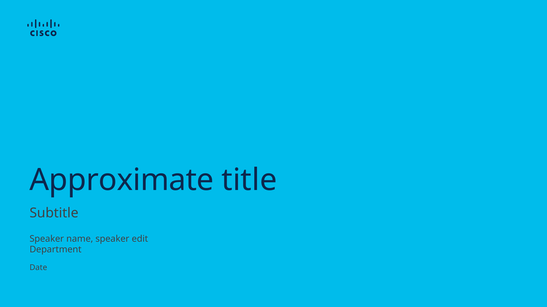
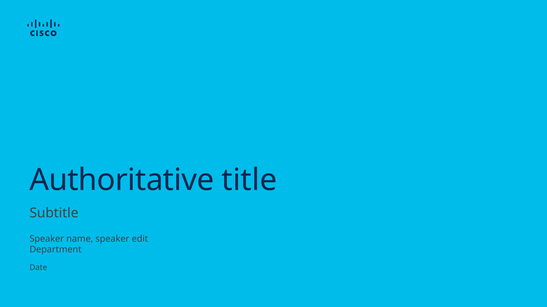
Approximate: Approximate -> Authoritative (122, 181)
